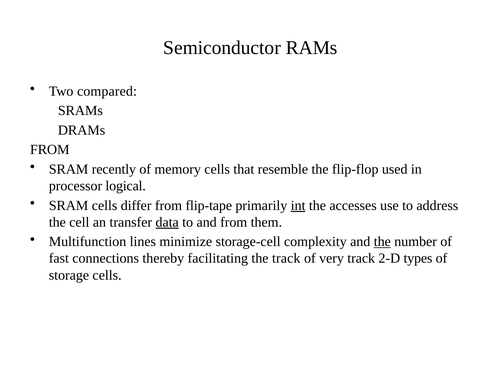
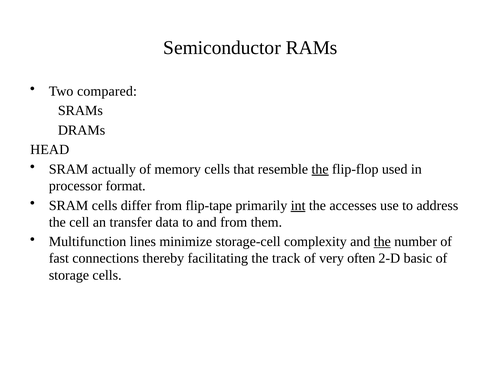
FROM: FROM -> HEAD (50, 150)
recently: recently -> actually (114, 169)
the underline: none -> present (320, 169)
logical: logical -> format (126, 186)
data underline: present -> none (167, 222)
very track: track -> often (361, 258)
types: types -> basic (418, 258)
